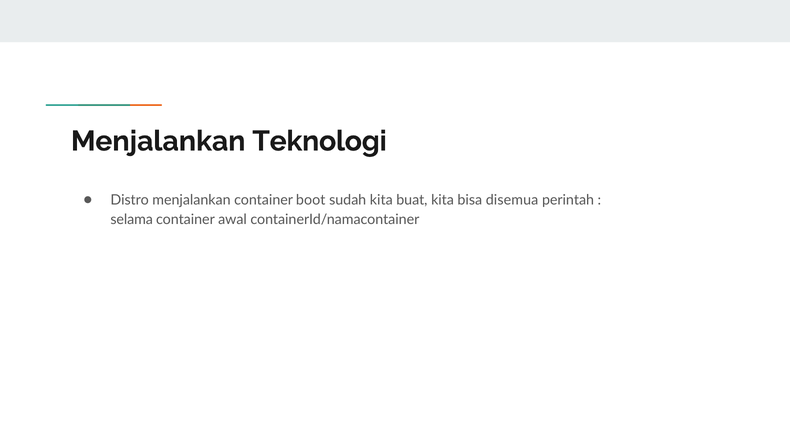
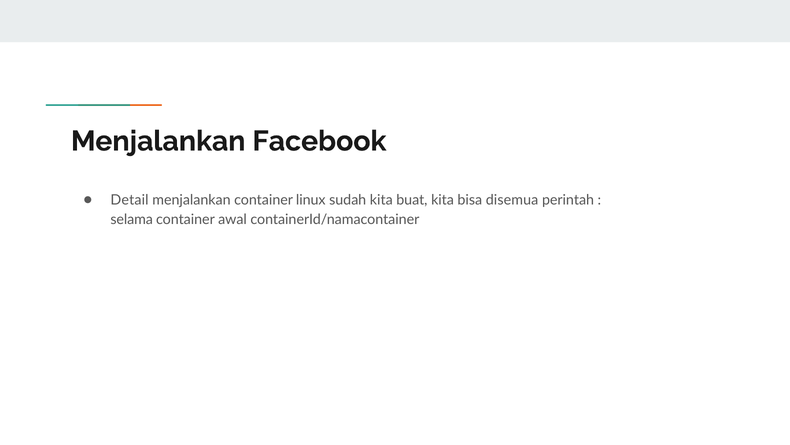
Teknologi: Teknologi -> Facebook (319, 141)
Distro: Distro -> Detail (130, 200)
boot: boot -> linux (311, 200)
